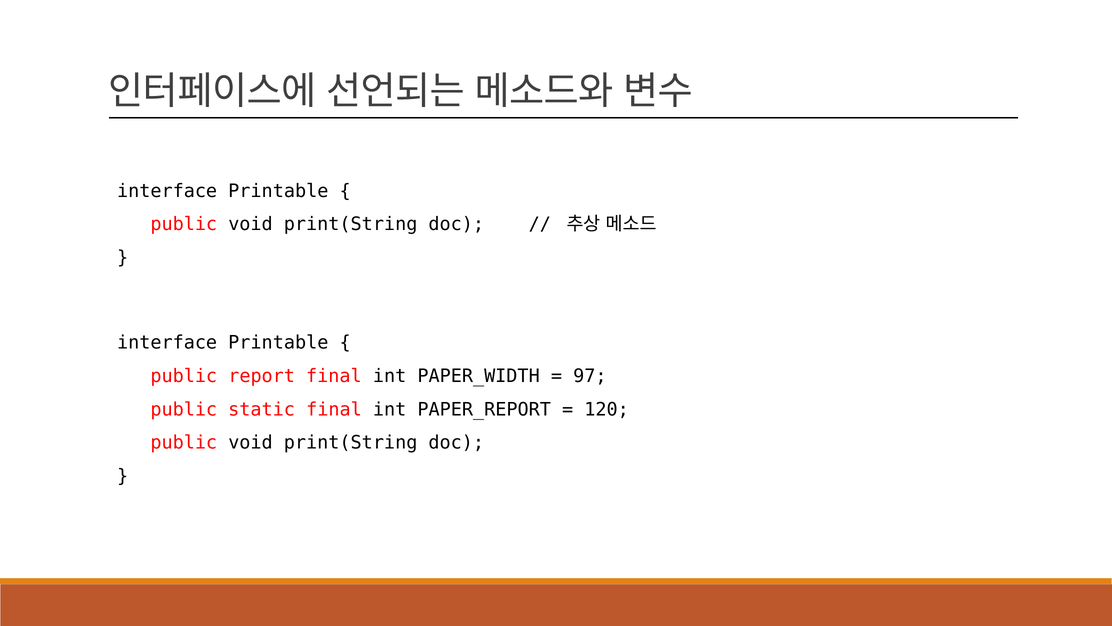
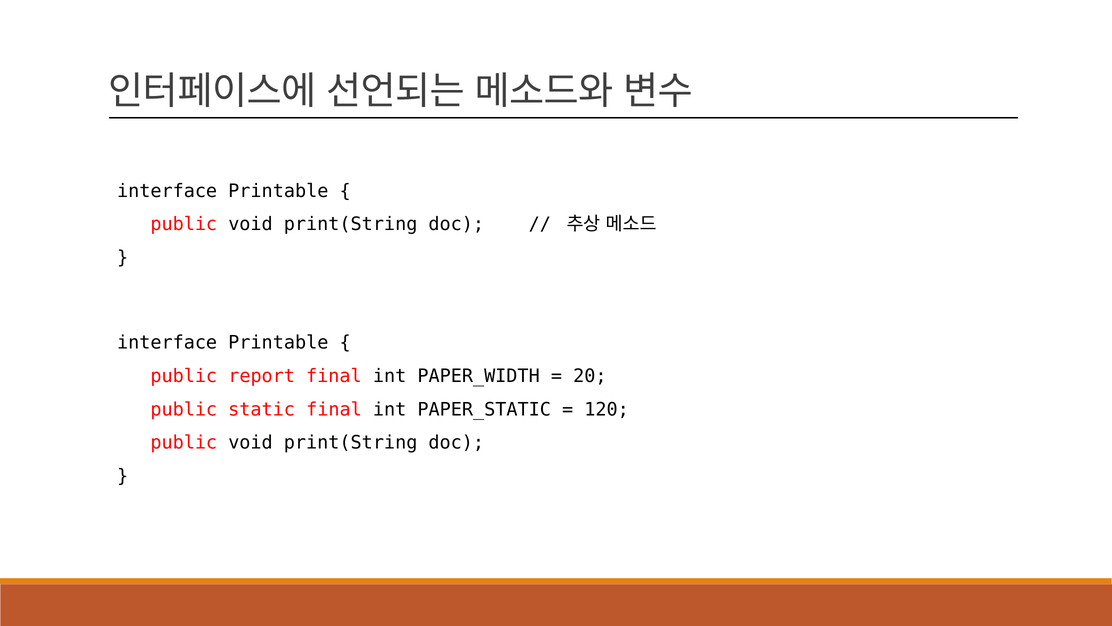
97: 97 -> 20 (590, 376)
PAPER_REPORT: PAPER_REPORT -> PAPER_STATIC (484, 409)
